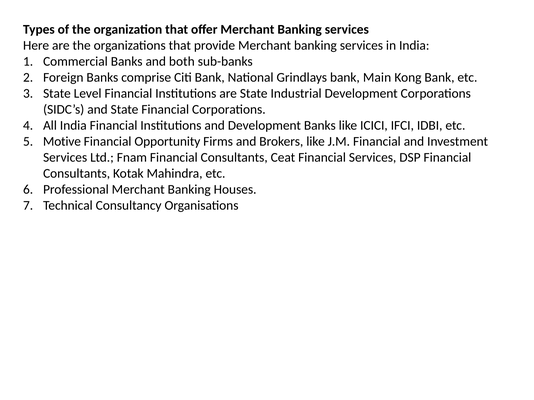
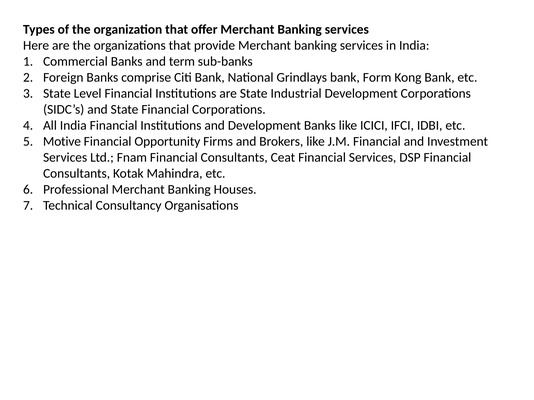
both: both -> term (182, 61)
Main: Main -> Form (377, 77)
